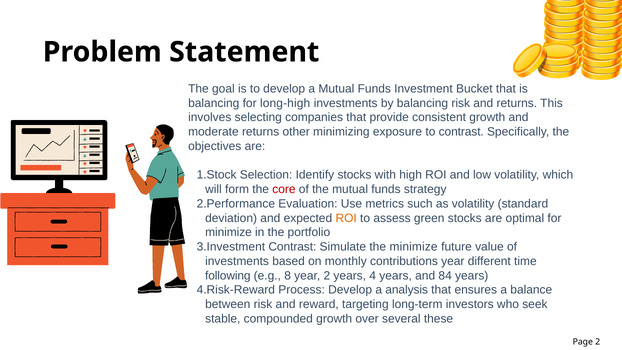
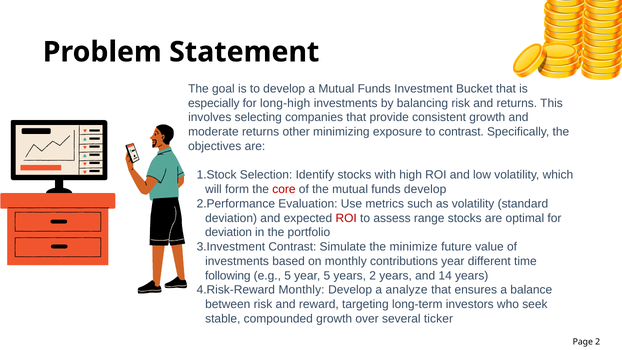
balancing: balancing -> especially (214, 103)
funds strategy: strategy -> develop (425, 189)
ROI colour: orange -> red (346, 218)
green: green -> range (429, 218)
minimize: minimize -> deviation (229, 232)
e.g 8: 8 -> 5 (288, 275)
year 2: 2 -> 5 (327, 275)
years 4: 4 -> 2 (373, 275)
84: 84 -> 14 (445, 275)
Process: Process -> Monthly (302, 290)
analysis: analysis -> analyze (407, 290)
these: these -> ticker (438, 319)
